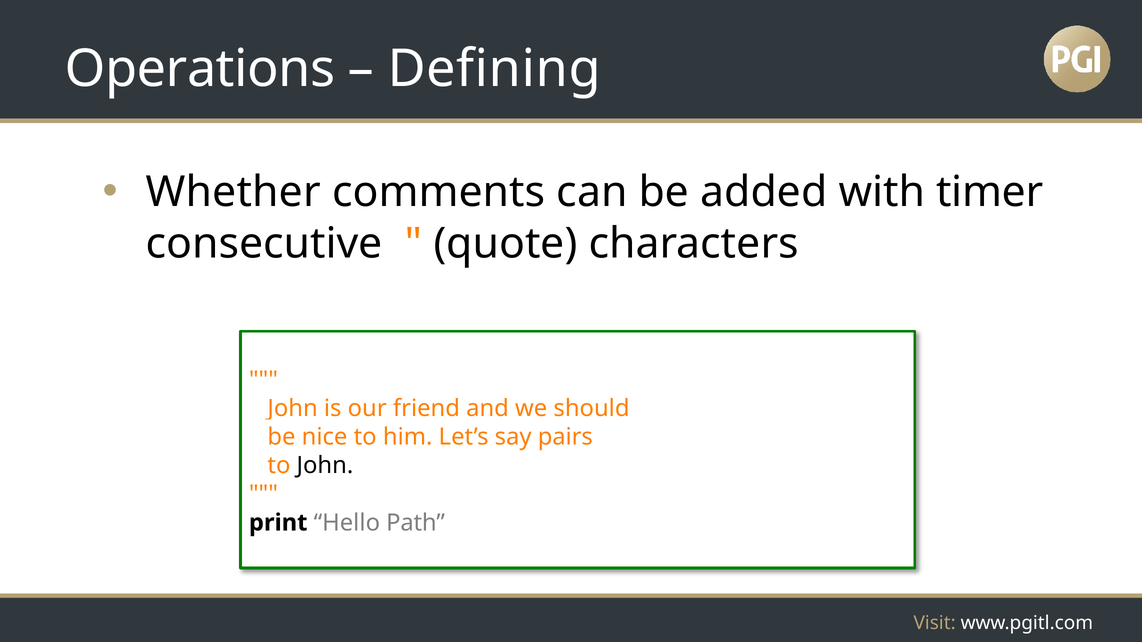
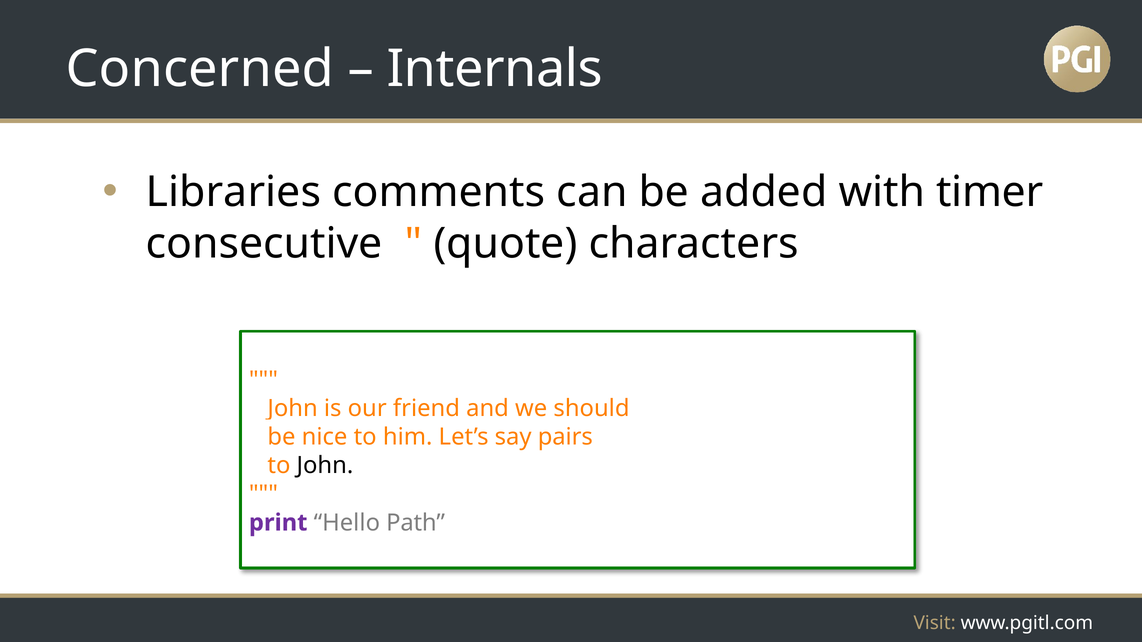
Operations: Operations -> Concerned (200, 69)
Defining: Defining -> Internals (495, 69)
Whether: Whether -> Libraries (233, 192)
print colour: black -> purple (278, 523)
